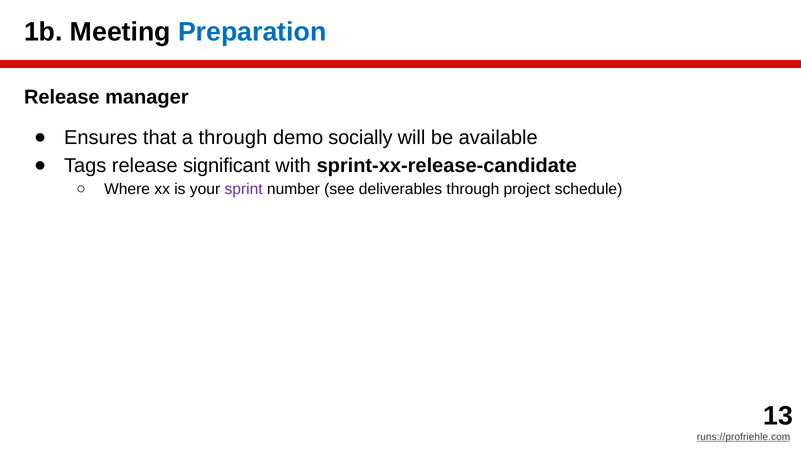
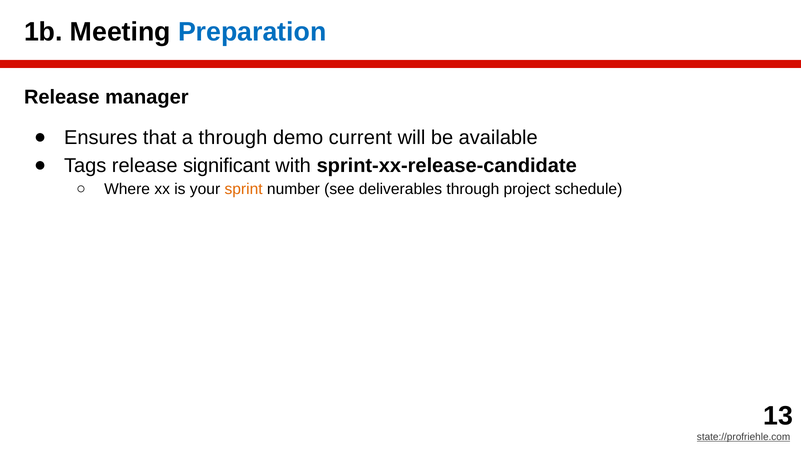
socially: socially -> current (360, 138)
sprint colour: purple -> orange (244, 190)
runs://profriehle.com: runs://profriehle.com -> state://profriehle.com (744, 438)
